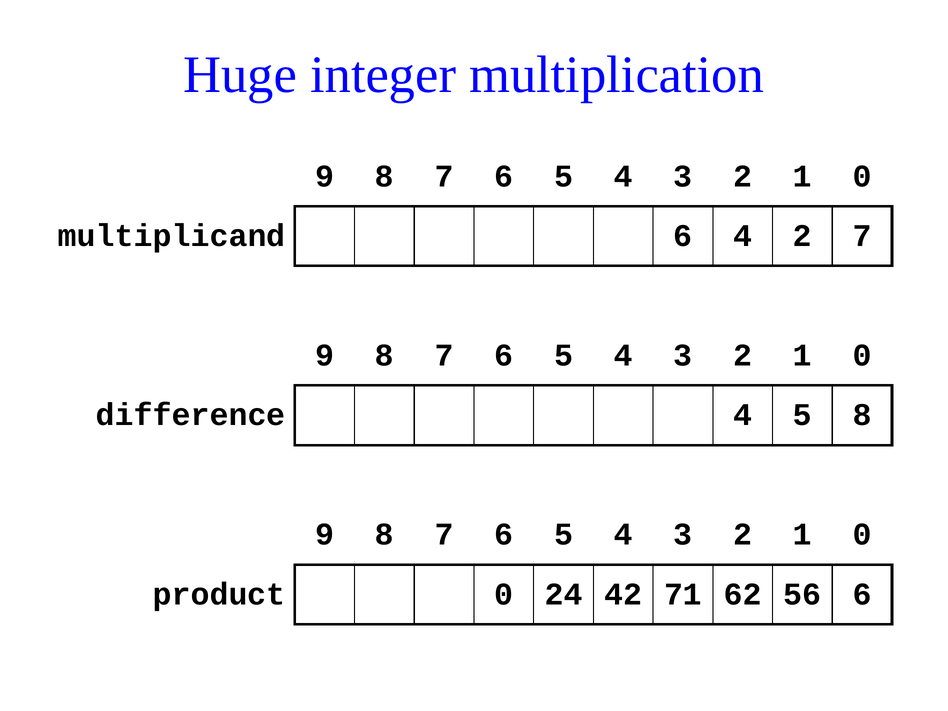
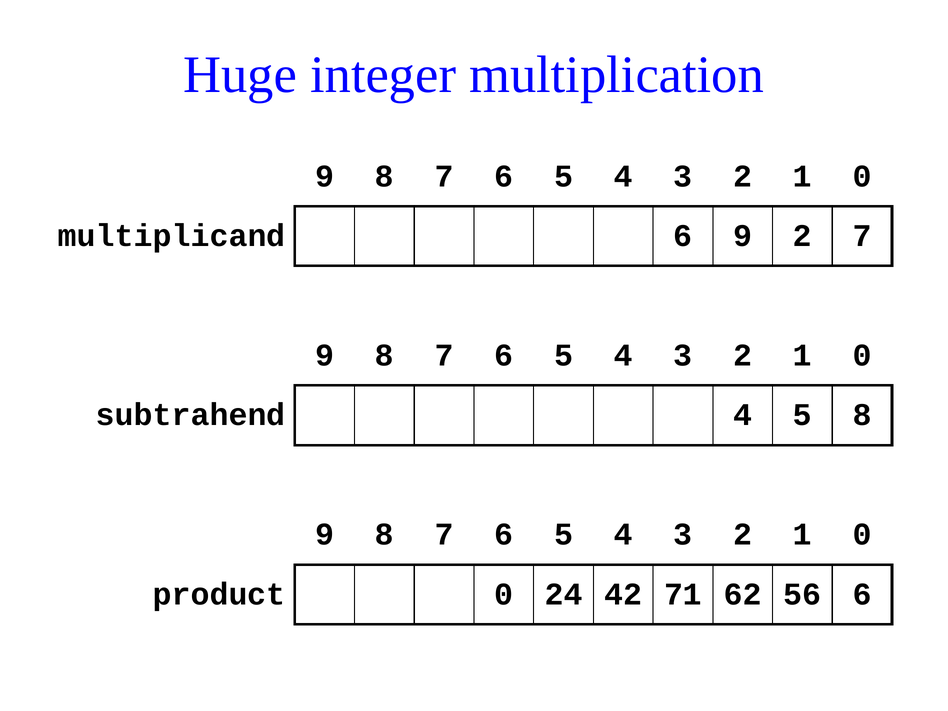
6 4: 4 -> 9 (743, 236)
difference: difference -> subtrahend (191, 415)
